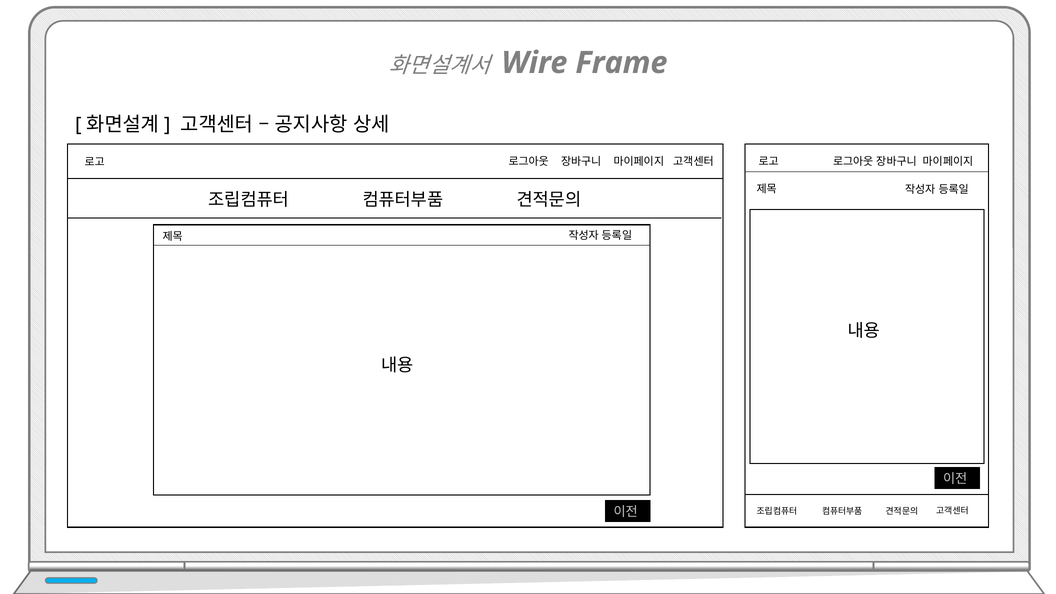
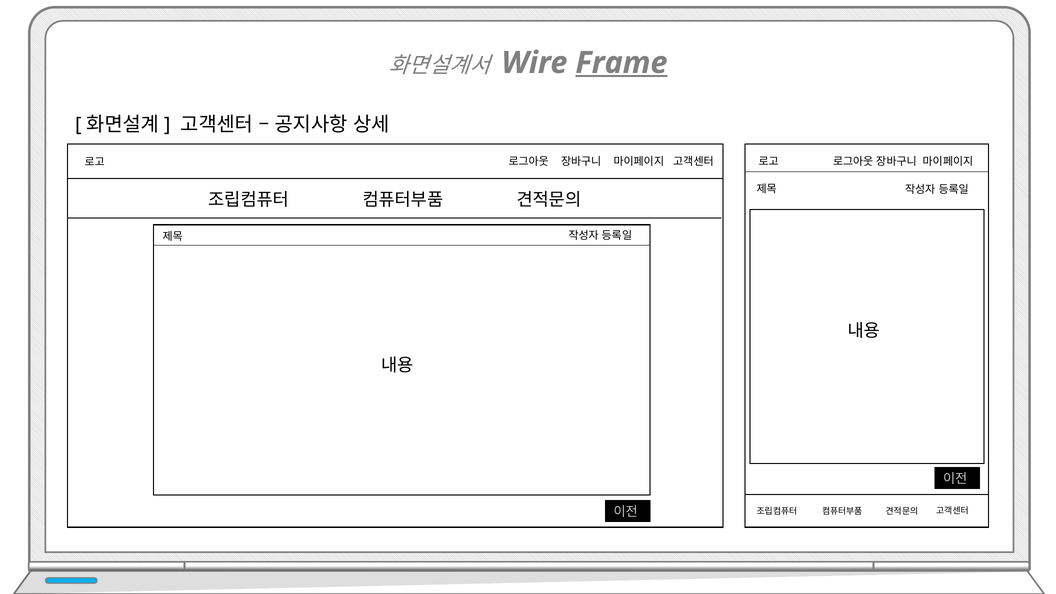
Frame underline: none -> present (621, 63)
